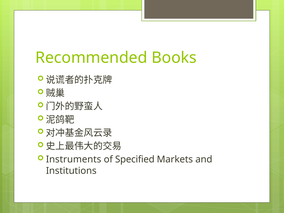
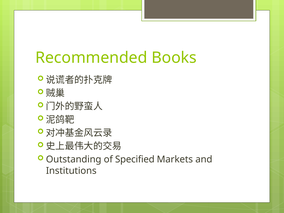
Instruments: Instruments -> Outstanding (74, 159)
